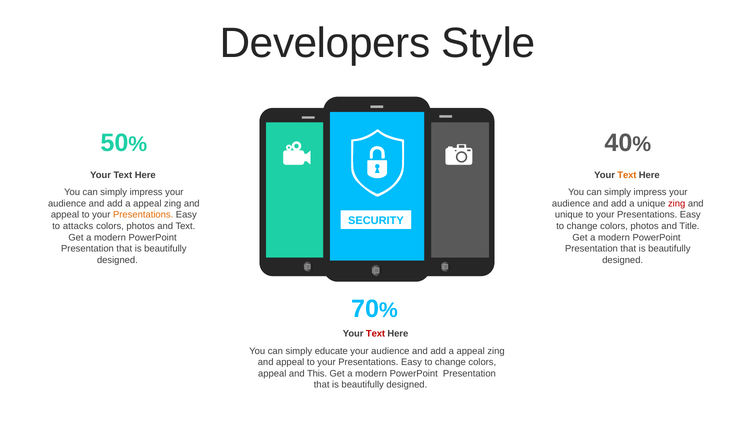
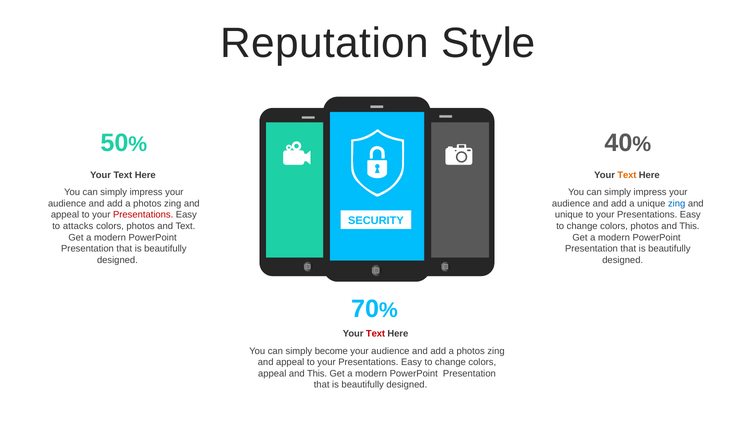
Developers: Developers -> Reputation (325, 43)
appeal: appeal -> photos (147, 204)
zing colour: red -> blue (677, 204)
Presentations colour: orange -> red (143, 215)
photos and Title: Title -> This (689, 226)
educate: educate -> become (331, 351)
appeal: appeal -> photos (471, 351)
